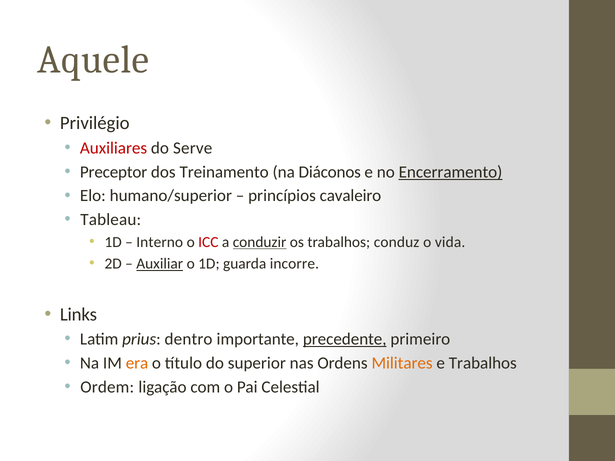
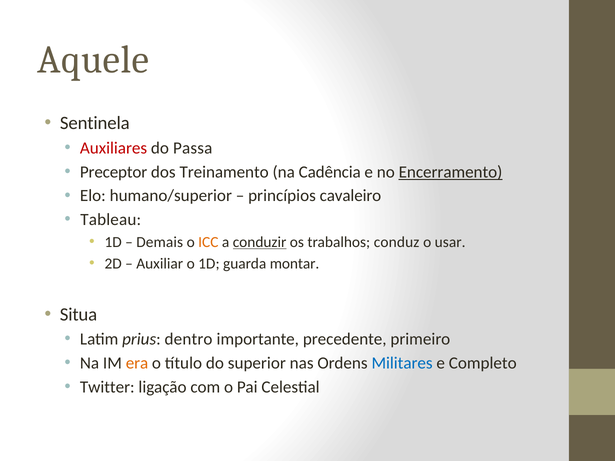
Privilégio: Privilégio -> Sentinela (95, 123)
Serve: Serve -> Passa (193, 148)
Diáconos: Diáconos -> Cadência (330, 172)
Interno: Interno -> Demais (160, 242)
ICC colour: red -> orange (208, 242)
vida: vida -> usar (450, 242)
Auxiliar underline: present -> none (160, 264)
incorre: incorre -> montar (295, 264)
Links: Links -> Situa (78, 315)
precedente underline: present -> none (345, 339)
Militares colour: orange -> blue (402, 363)
e Trabalhos: Trabalhos -> Completo (483, 363)
Ordem: Ordem -> Twitter (107, 387)
